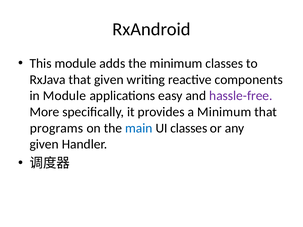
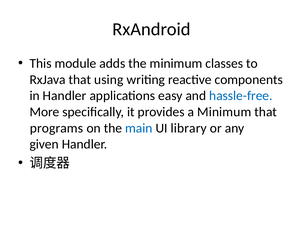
that given: given -> using (109, 80)
in Module: Module -> Handler (65, 96)
hassle-free colour: purple -> blue (241, 96)
UI classes: classes -> library (189, 128)
